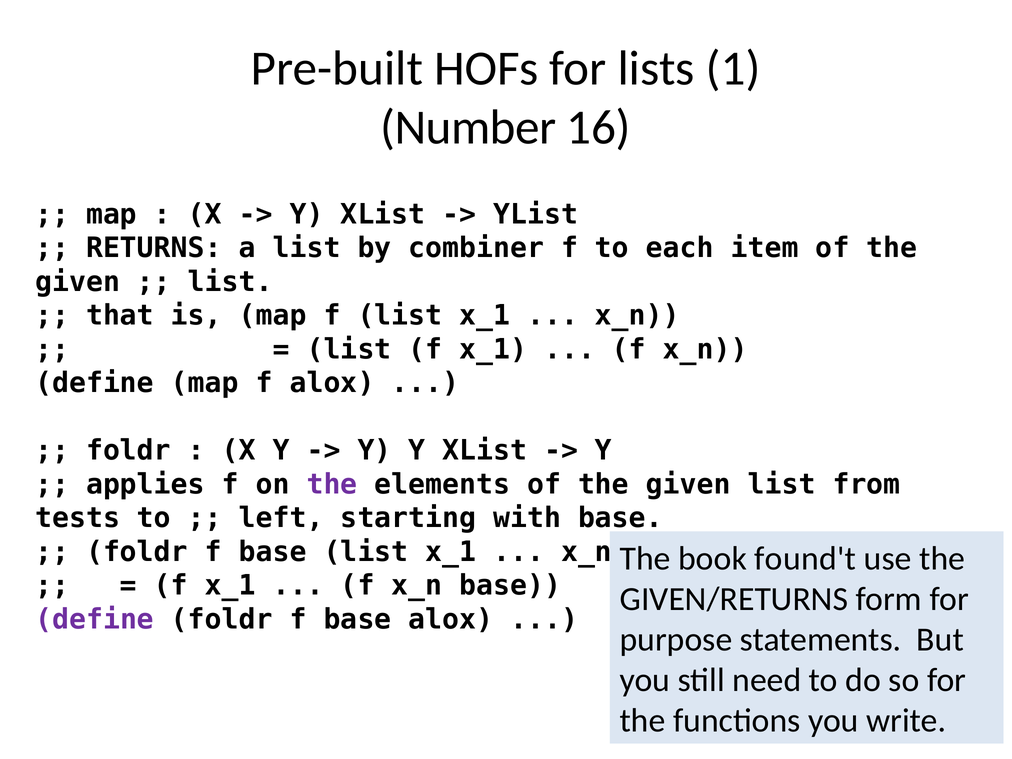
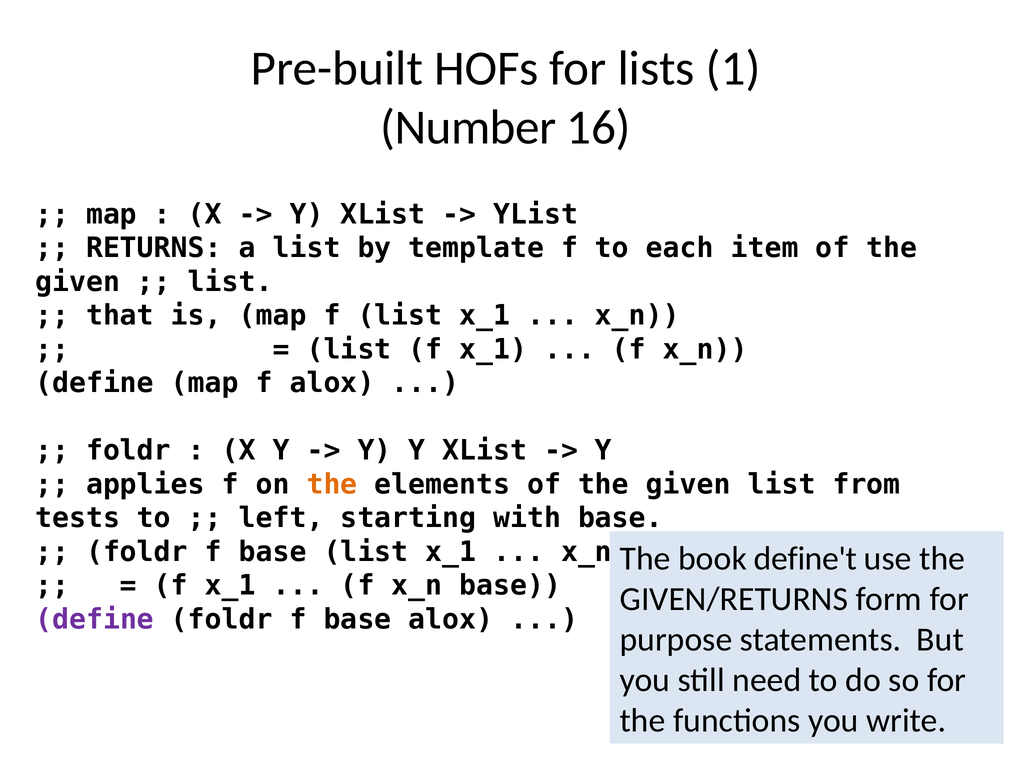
combiner: combiner -> template (476, 248)
the colour: purple -> orange (332, 484)
found't: found't -> define't (806, 559)
